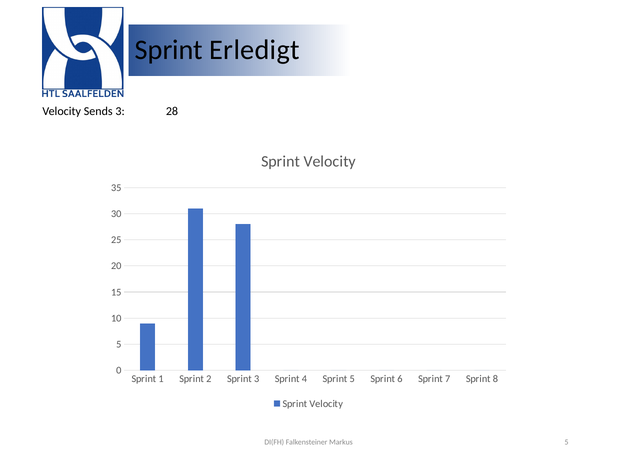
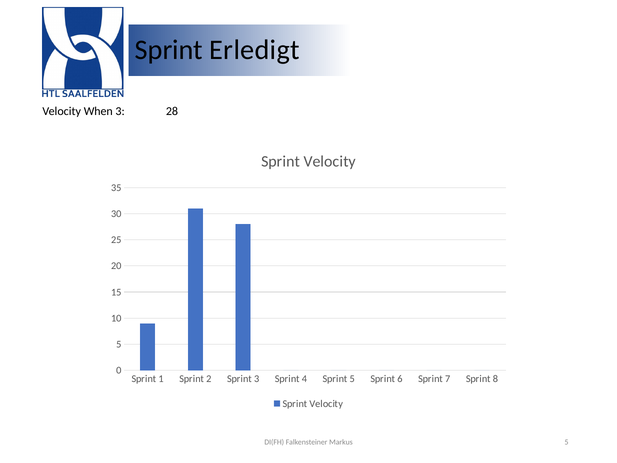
Sends: Sends -> When (98, 111)
